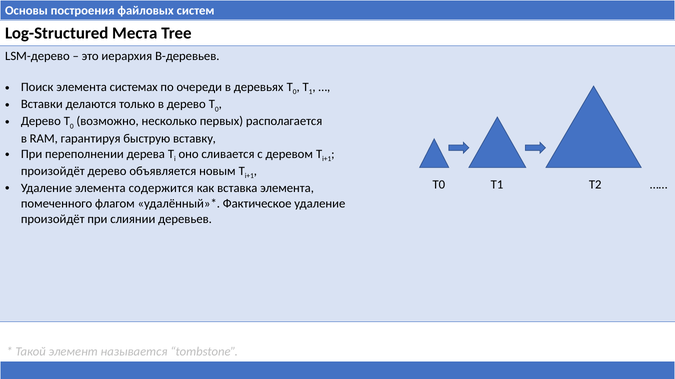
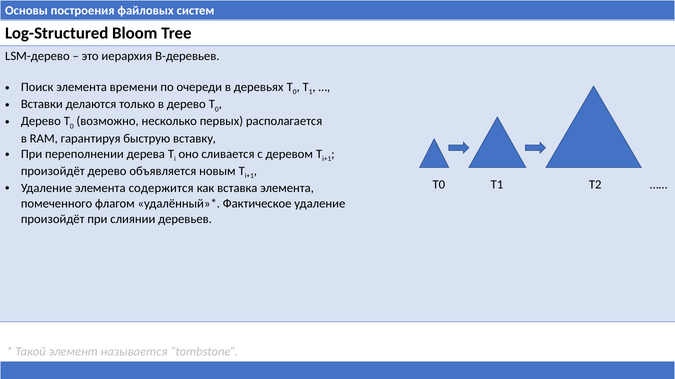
Места: Места -> Bloom (135, 33)
системах: системах -> времени (134, 87)
